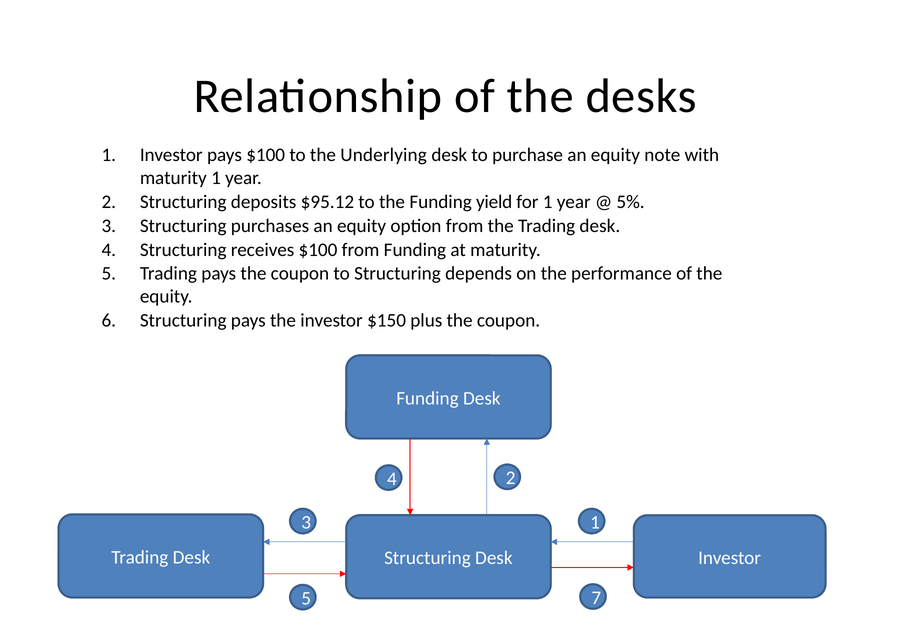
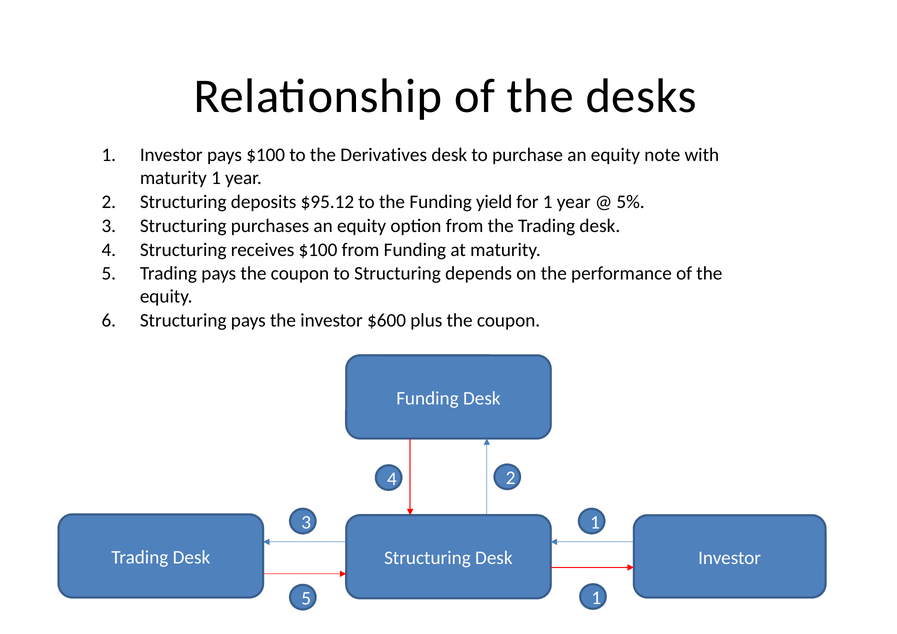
Underlying: Underlying -> Derivatives (384, 155)
$150: $150 -> $600 (387, 321)
5 7: 7 -> 1 (596, 598)
